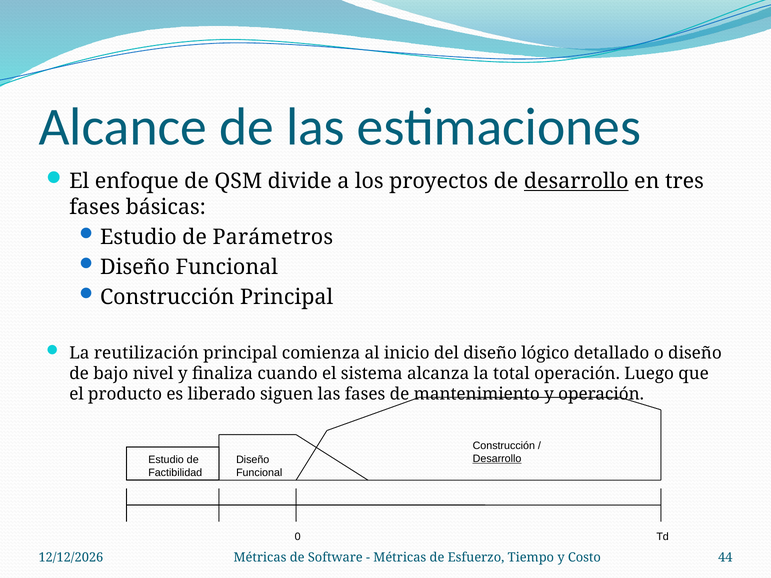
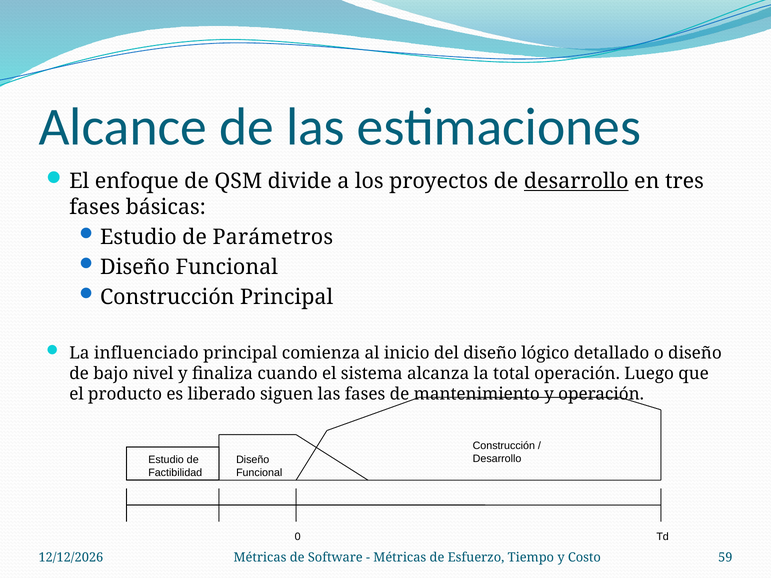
reutilización: reutilización -> influenciado (146, 353)
Desarrollo underline: present -> none (497, 459)
44: 44 -> 59 (725, 558)
